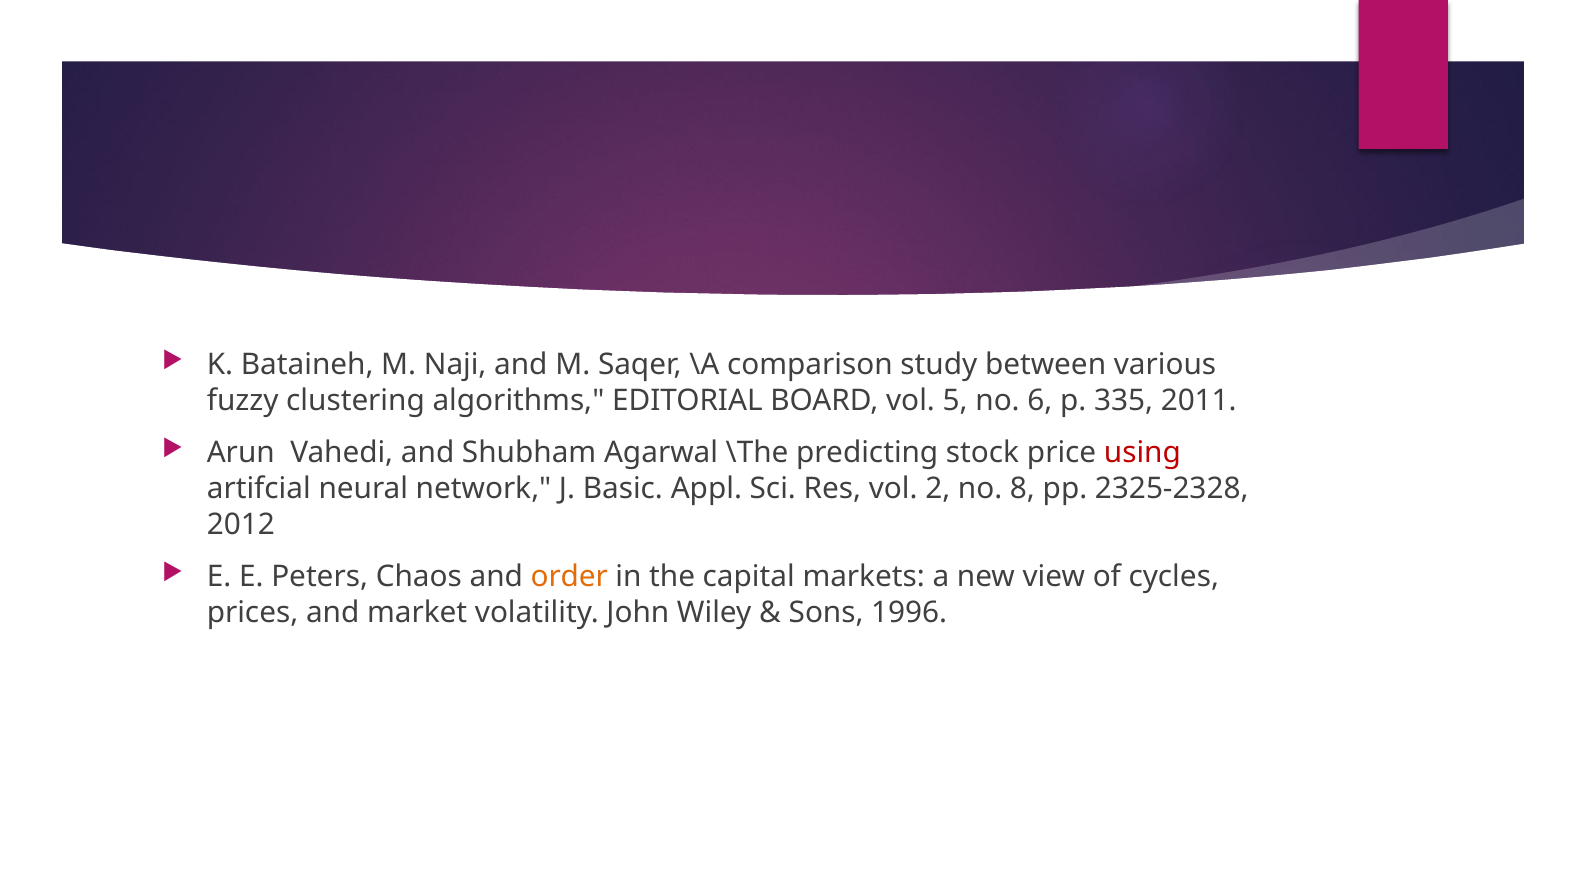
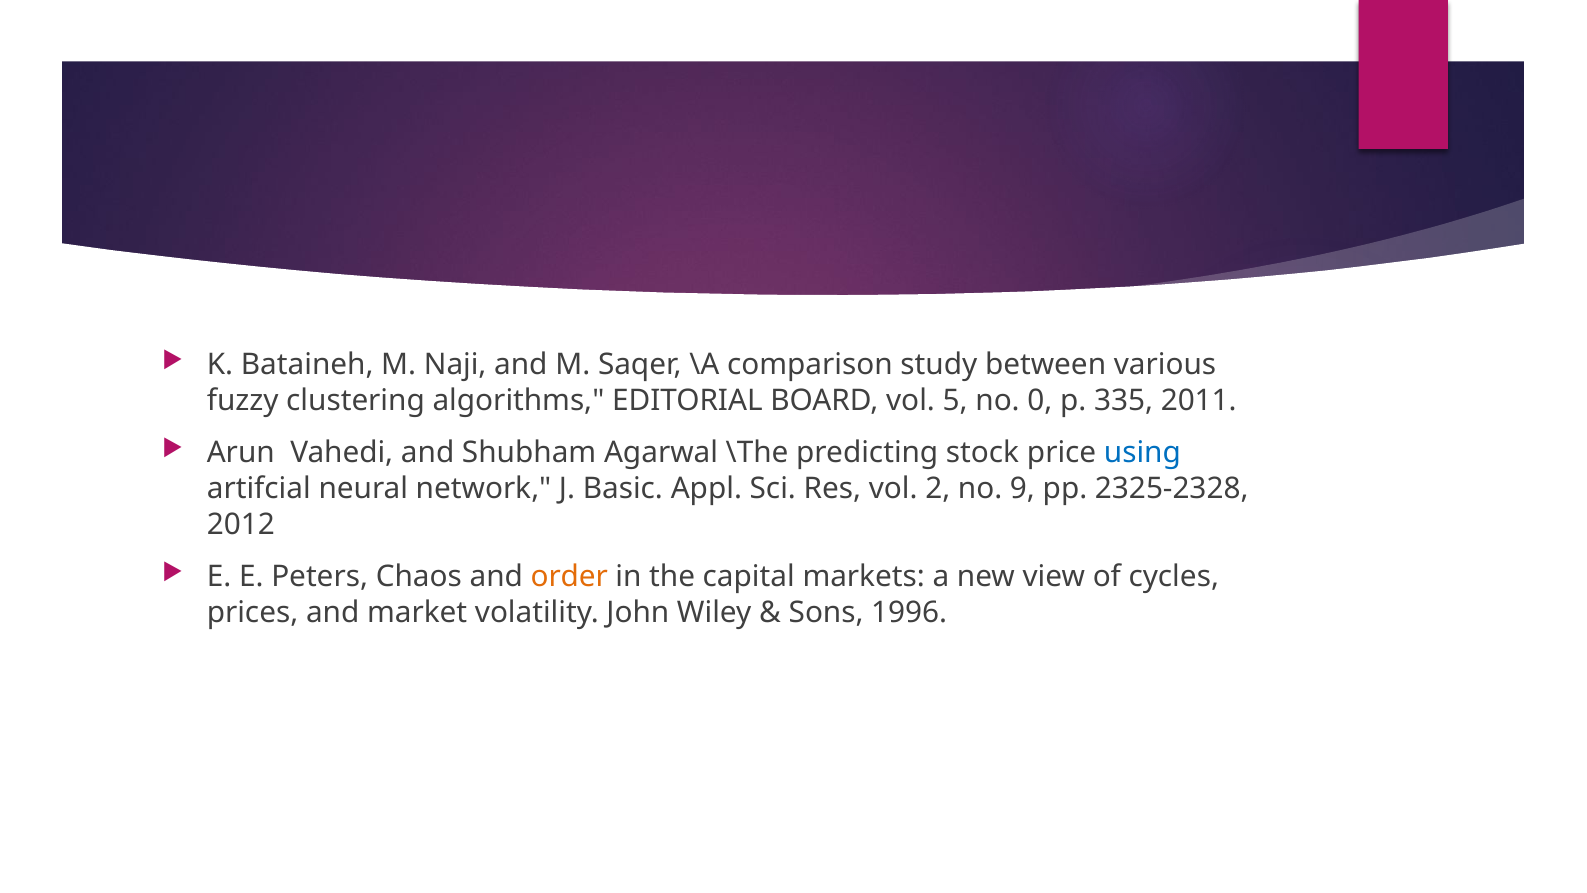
6: 6 -> 0 (1040, 400)
using colour: red -> blue (1142, 453)
8: 8 -> 9 (1022, 488)
